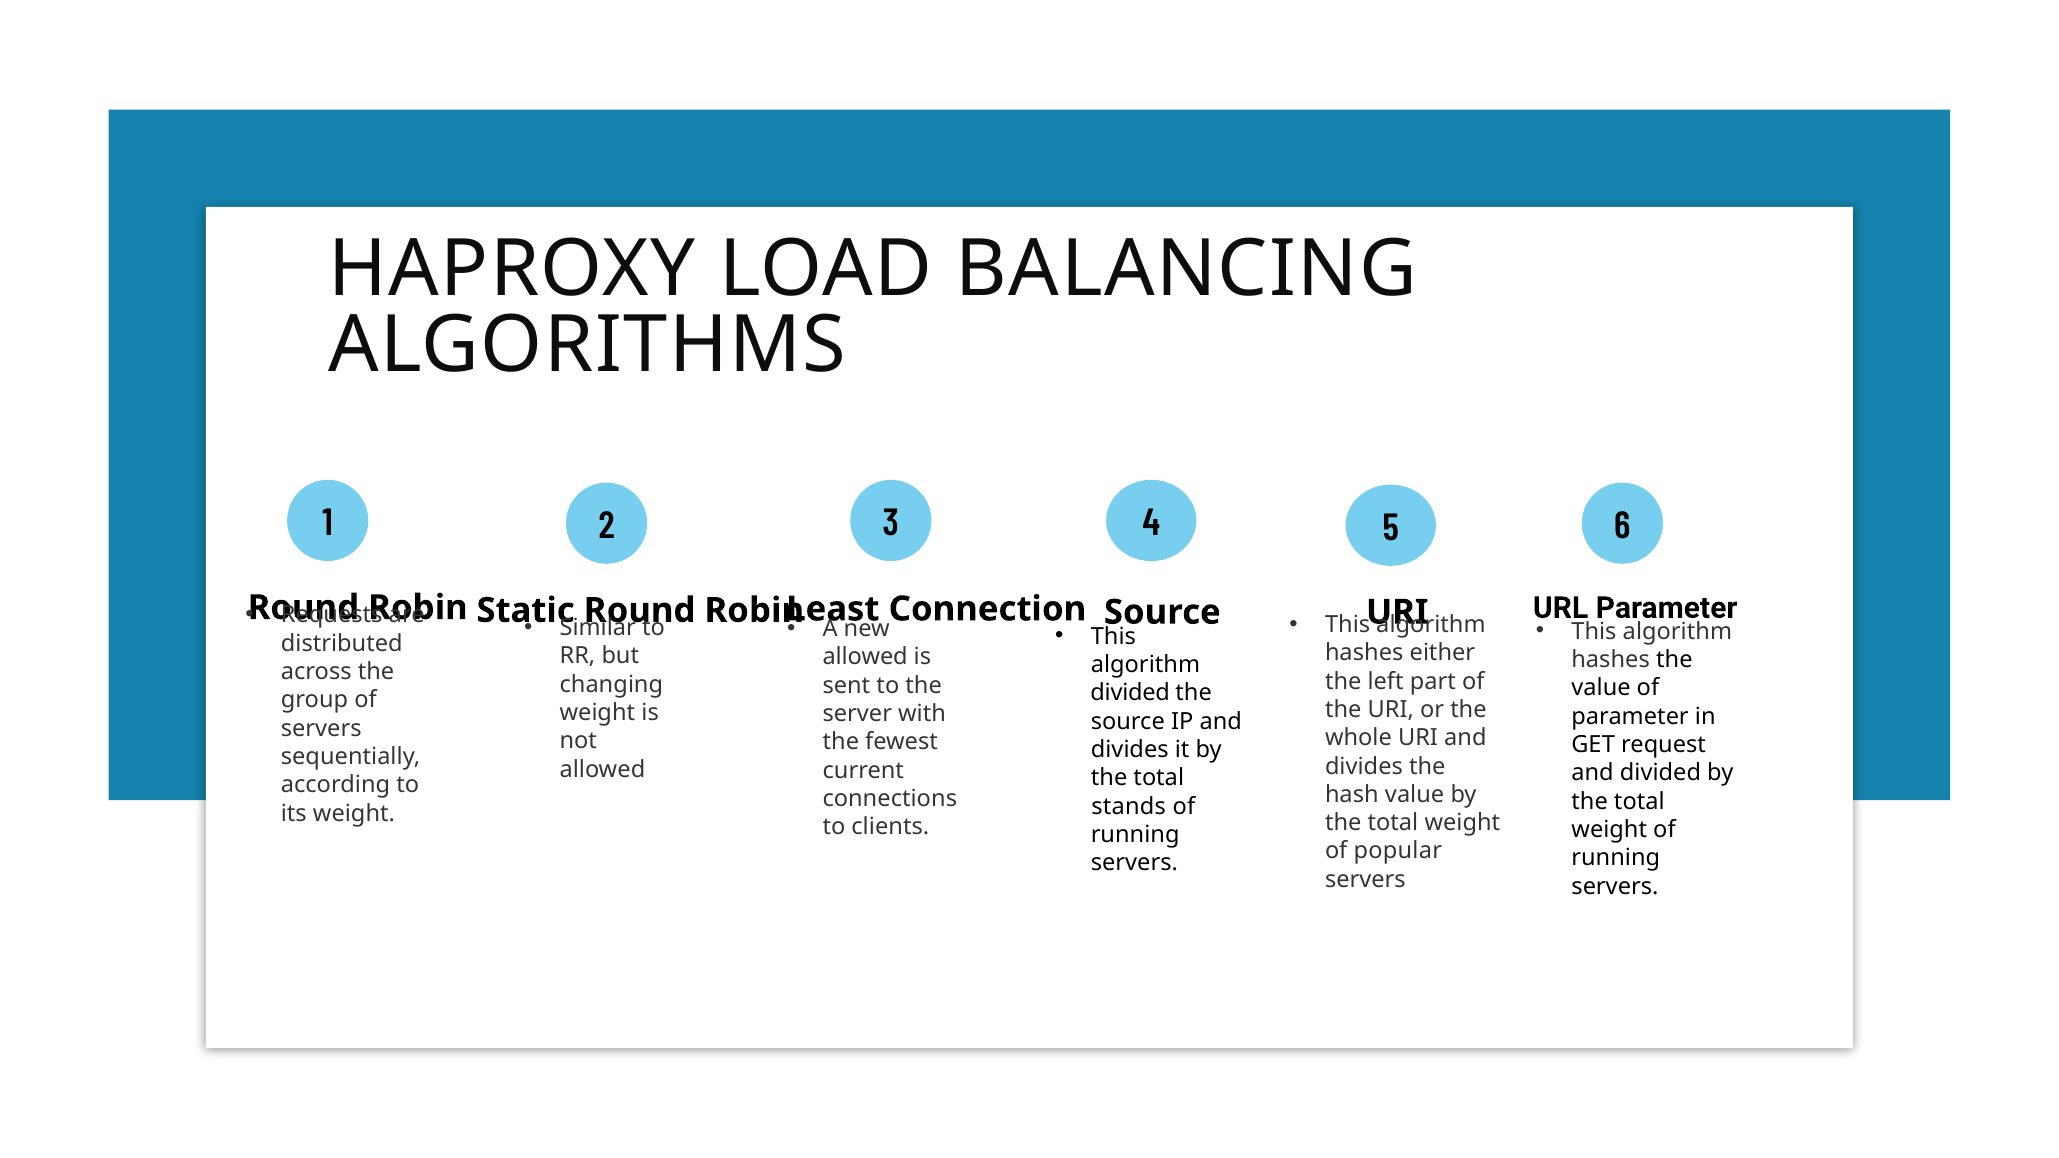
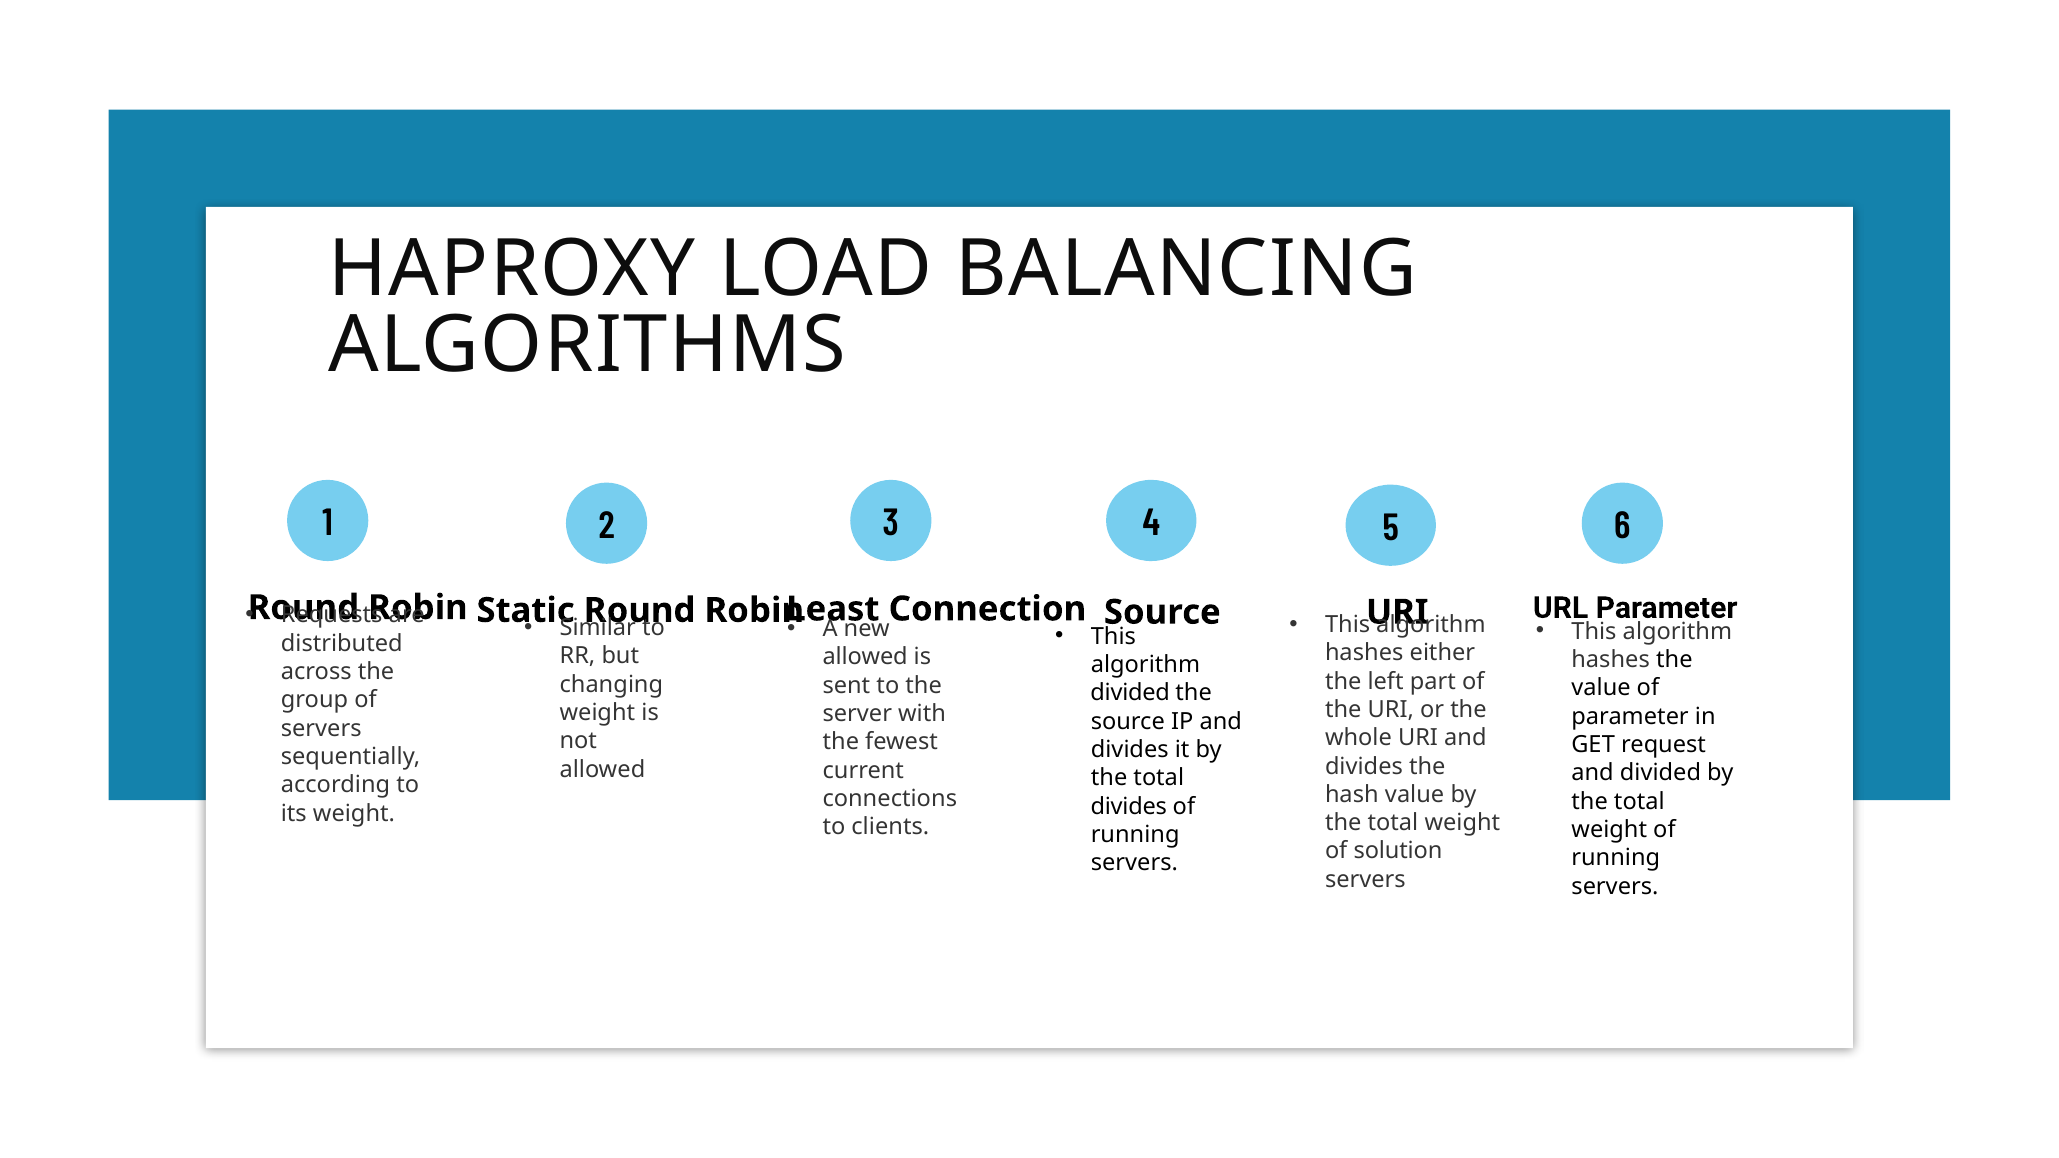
stands: stands -> divides (1129, 807)
popular: popular -> solution (1398, 851)
